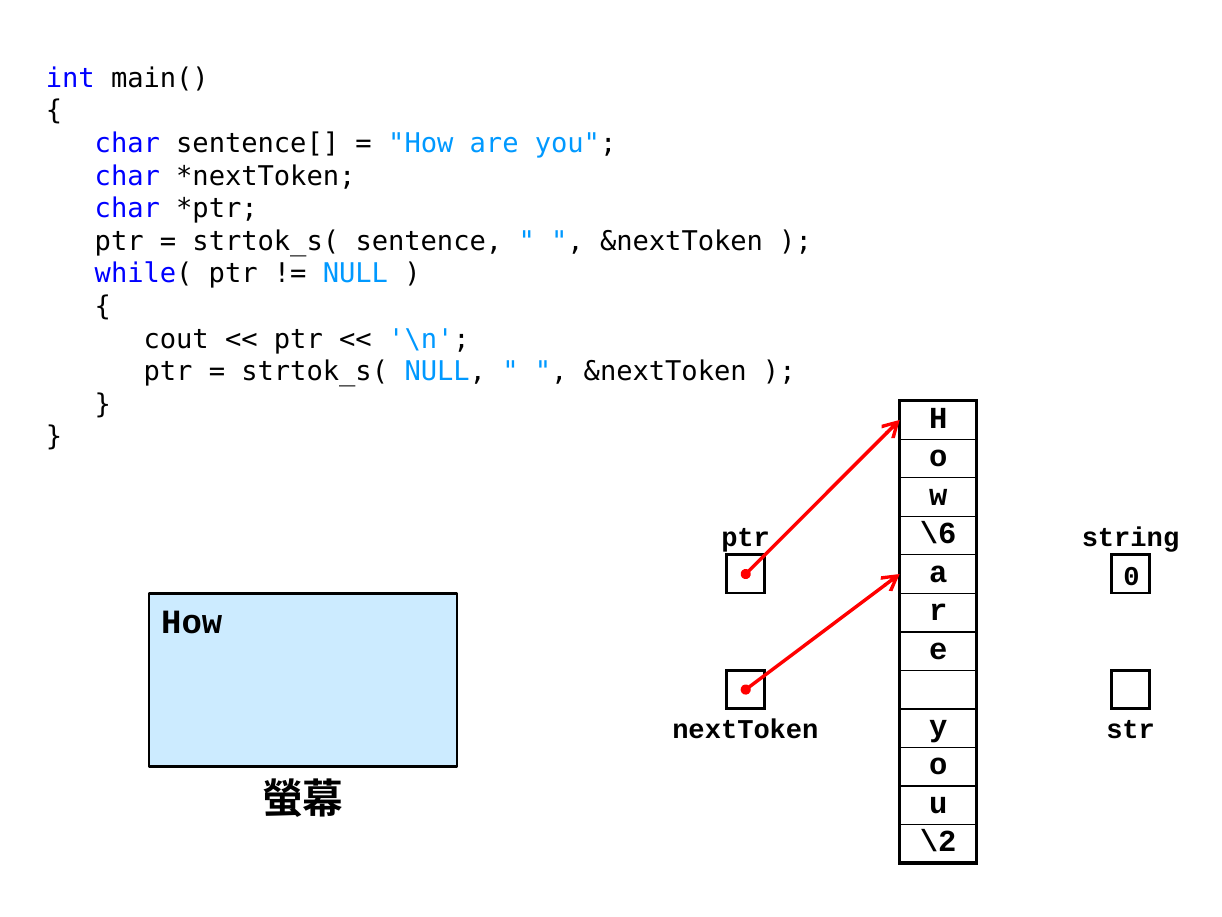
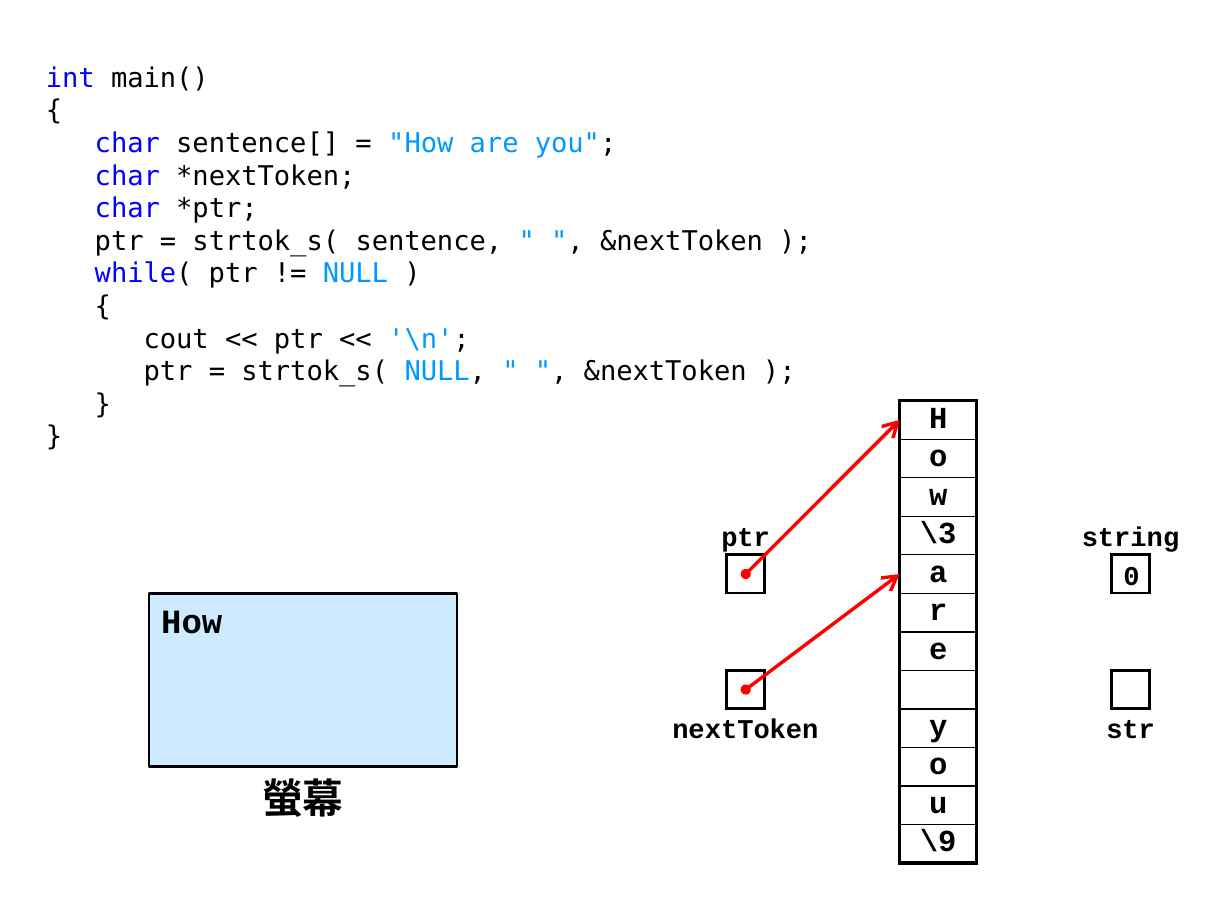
\6: \6 -> \3 (938, 533)
\2: \2 -> \9 (938, 841)
